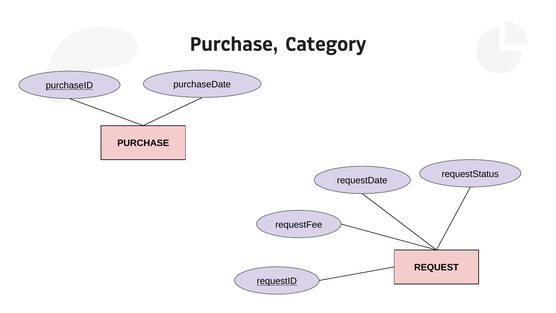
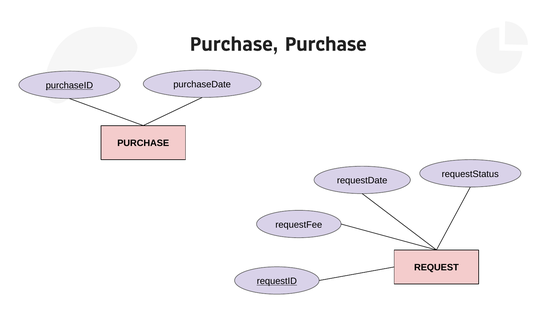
Category: Category -> Purchase (326, 44)
